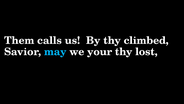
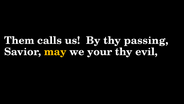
climbed: climbed -> passing (146, 40)
may colour: light blue -> yellow (55, 52)
lost: lost -> evil (146, 52)
